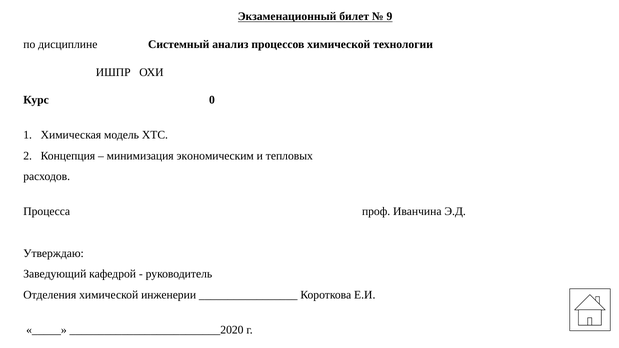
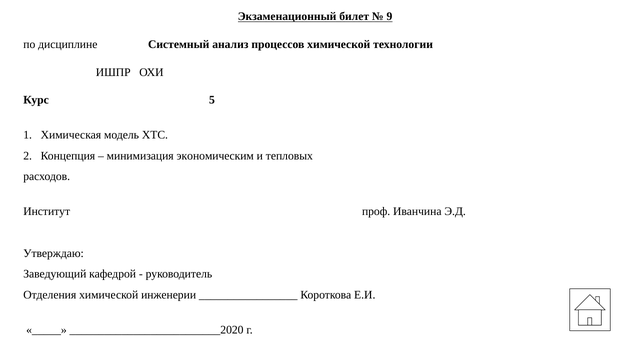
0: 0 -> 5 (212, 100)
Процесса: Процесса -> Институт (47, 212)
